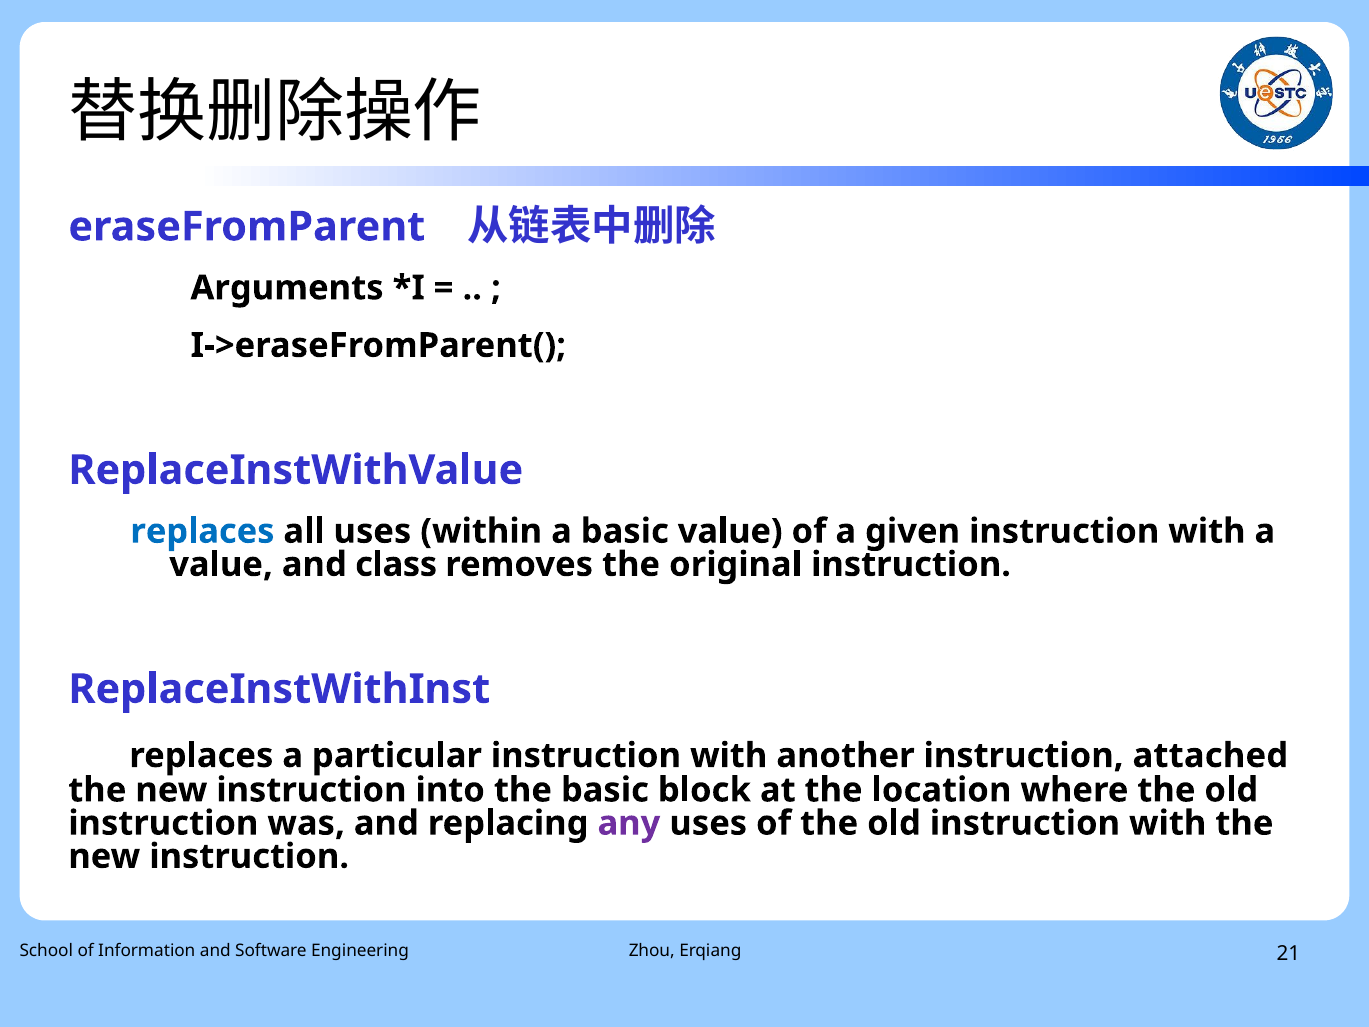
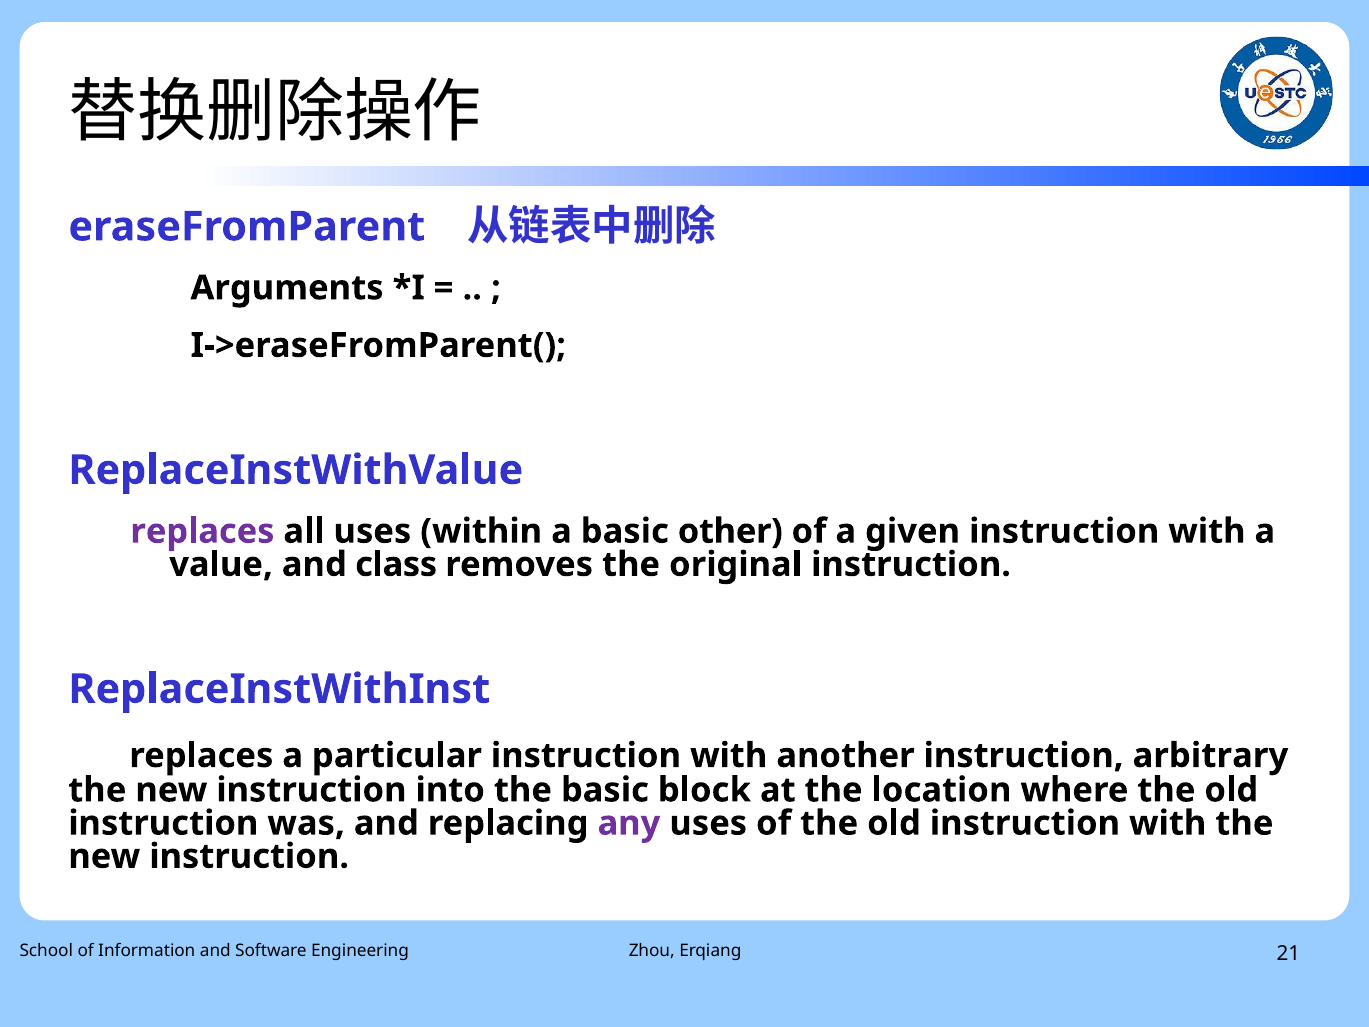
replaces colour: blue -> purple (202, 531)
basic value: value -> other (730, 531)
attached: attached -> arbitrary (1210, 755)
